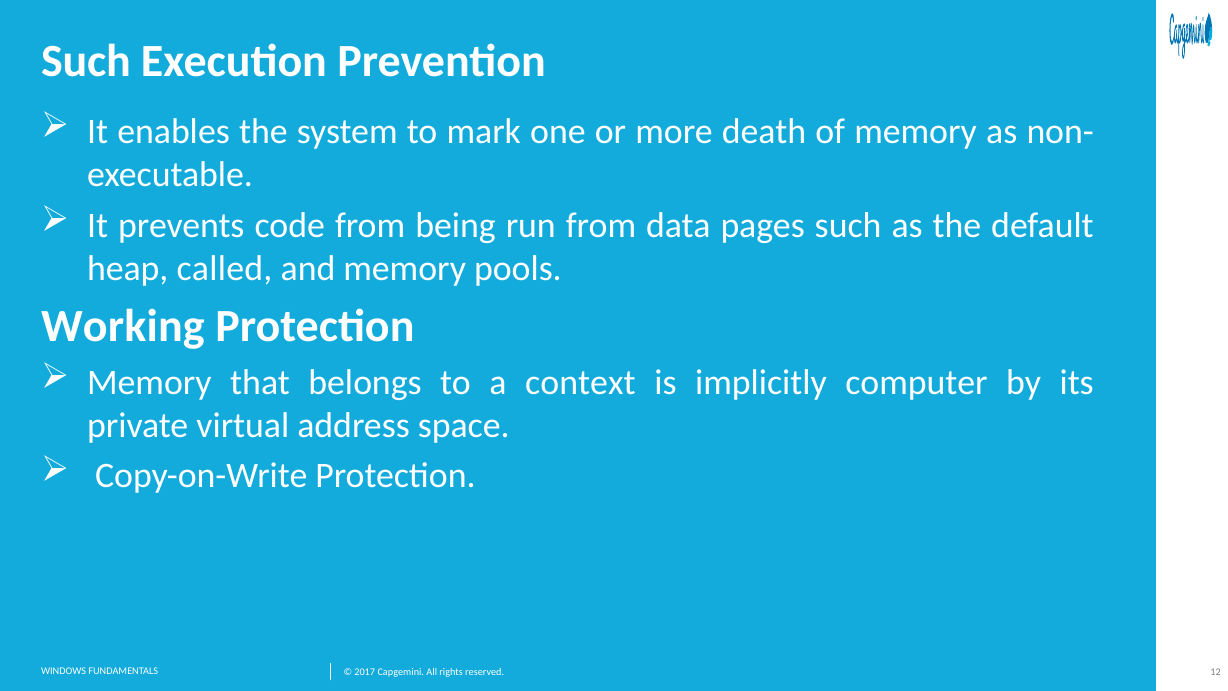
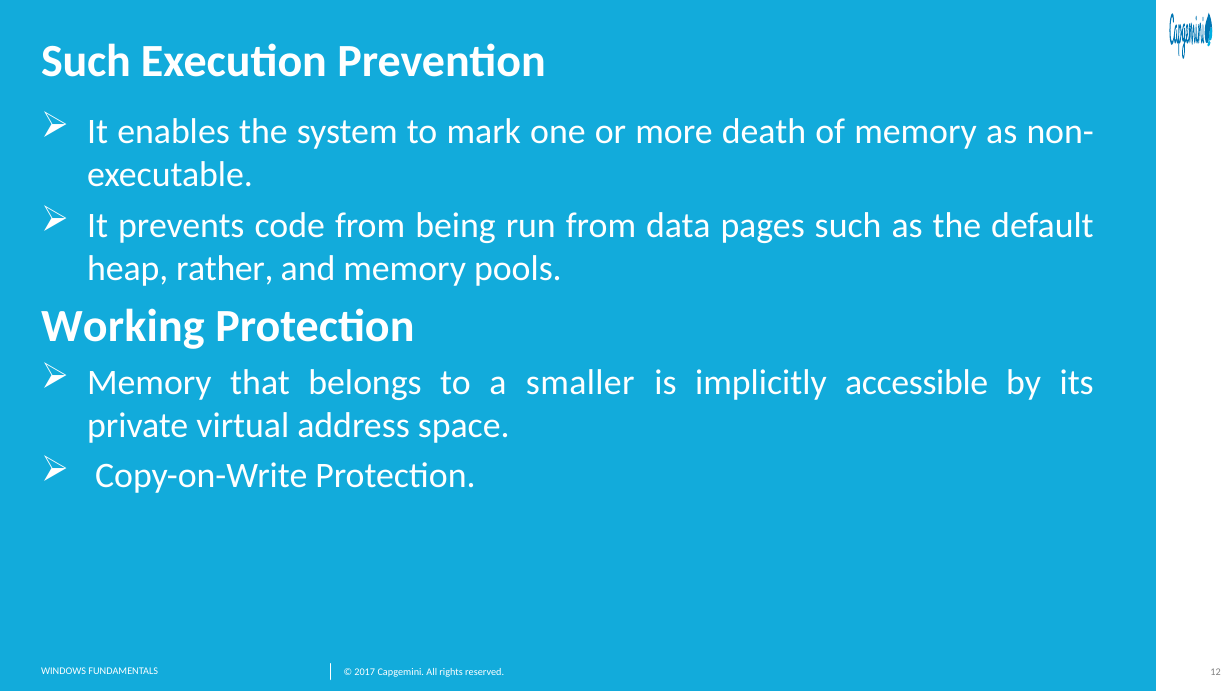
called: called -> rather (225, 268)
context: context -> smaller (580, 382)
computer: computer -> accessible (917, 382)
